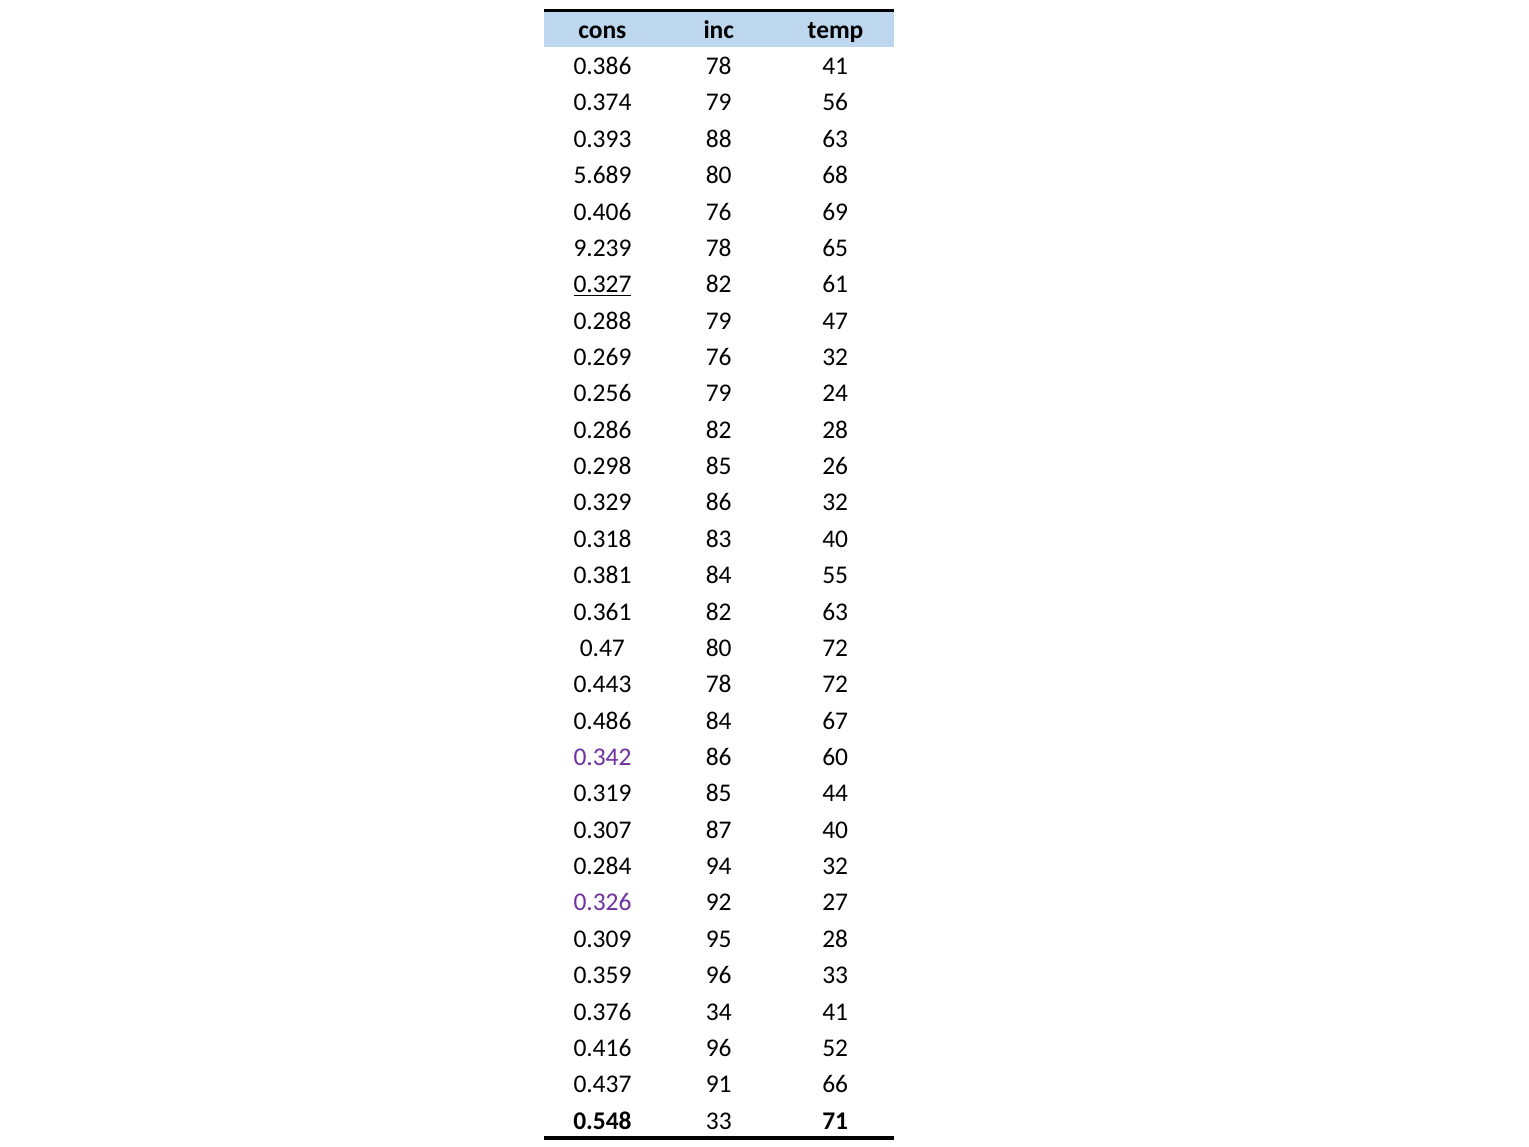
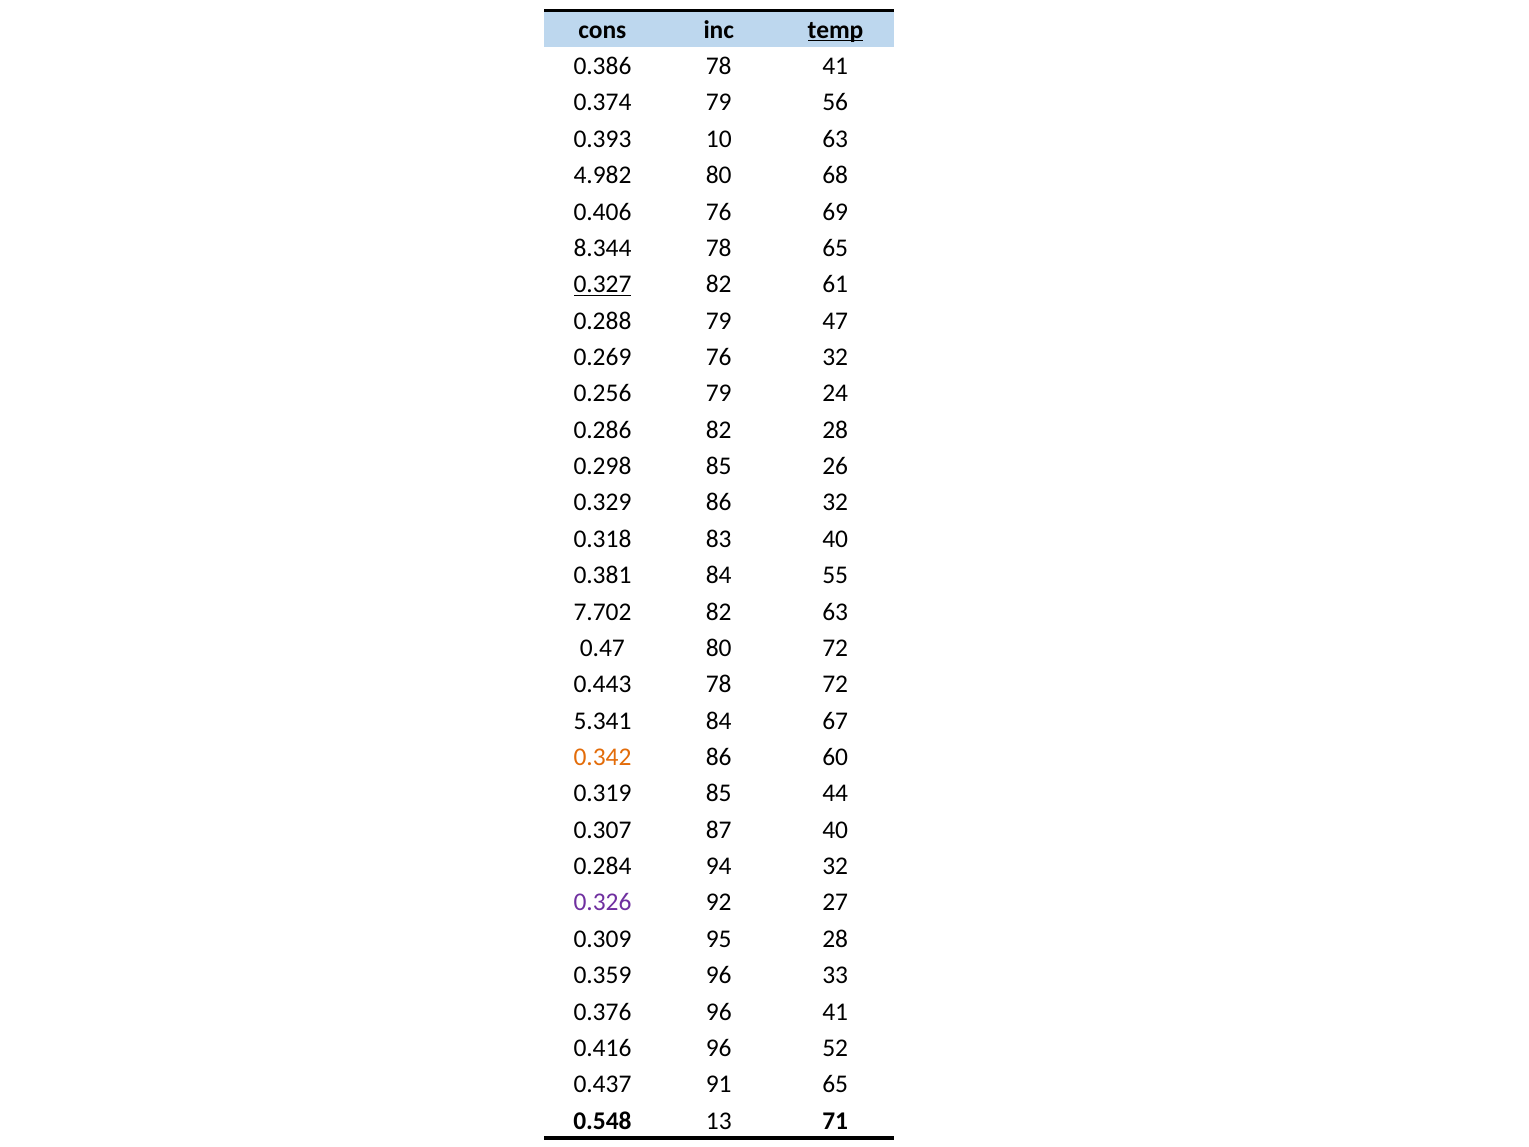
temp underline: none -> present (835, 30)
88: 88 -> 10 (719, 139)
5.689: 5.689 -> 4.982 (603, 175)
9.239: 9.239 -> 8.344 (603, 248)
0.361: 0.361 -> 7.702 (603, 612)
0.486: 0.486 -> 5.341 (603, 721)
0.342 colour: purple -> orange (603, 757)
0.376 34: 34 -> 96 (719, 1011)
91 66: 66 -> 65 (835, 1084)
0.548 33: 33 -> 13 (719, 1121)
